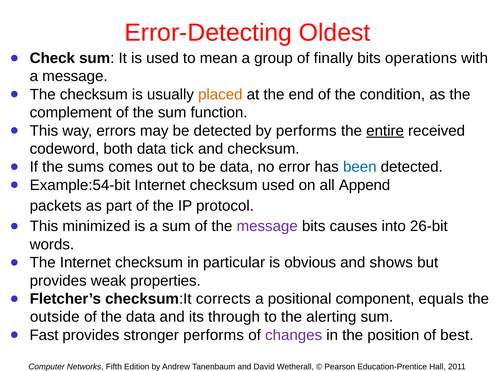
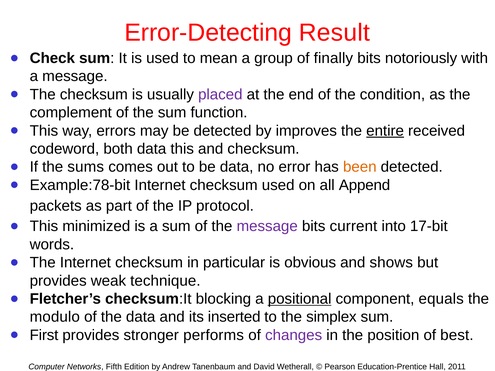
Oldest: Oldest -> Result (335, 33)
operations: operations -> notoriously (421, 58)
placed colour: orange -> purple (220, 95)
by performs: performs -> improves (306, 131)
data tick: tick -> this (182, 149)
been colour: blue -> orange (360, 167)
Example:54-bit: Example:54-bit -> Example:78-bit (80, 185)
causes: causes -> current (353, 226)
26-bit: 26-bit -> 17-bit (429, 226)
properties: properties -> technique (165, 281)
corrects: corrects -> blocking (223, 299)
positional underline: none -> present (300, 299)
outside: outside -> modulo (55, 317)
through: through -> inserted (234, 317)
alerting: alerting -> simplex (331, 317)
Fast: Fast -> First (44, 335)
